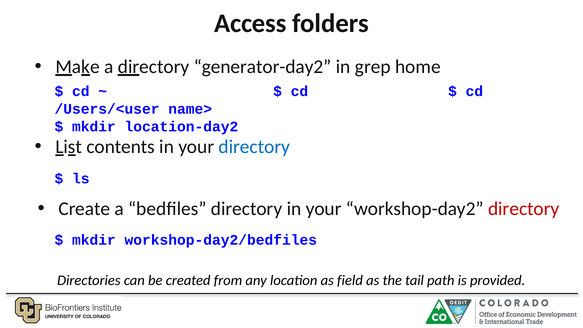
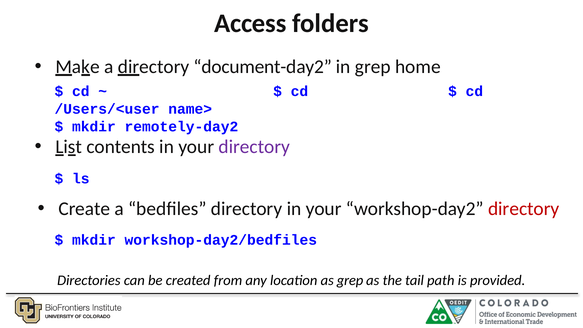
generator-day2: generator-day2 -> document-day2 (263, 67)
location-day2: location-day2 -> remotely-day2 (181, 127)
directory colour: blue -> purple (254, 147)
as field: field -> grep (350, 280)
